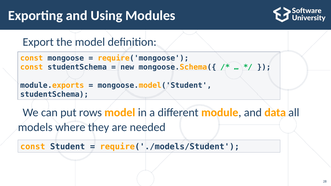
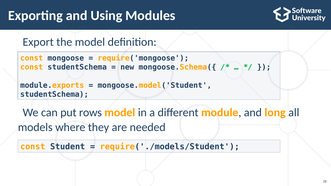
data: data -> long (275, 113)
